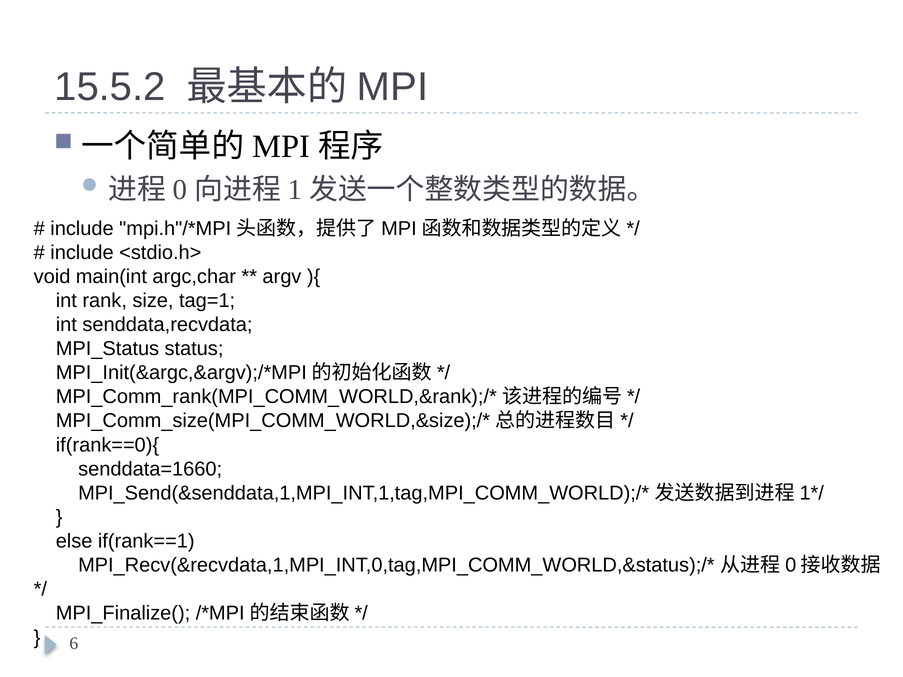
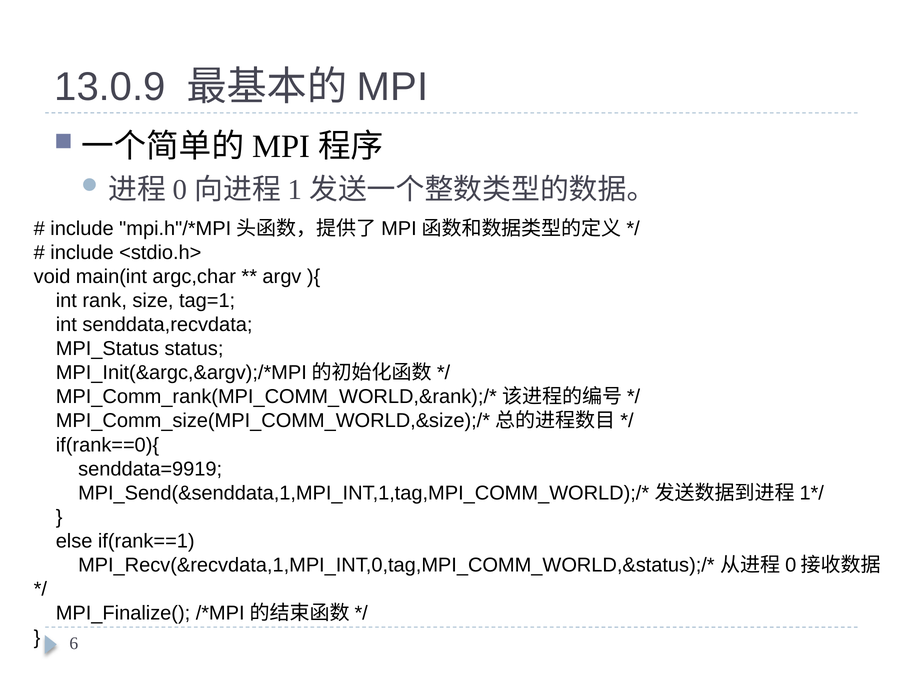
15.5.2: 15.5.2 -> 13.0.9 (110, 87)
senddata=1660: senddata=1660 -> senddata=9919 (150, 469)
